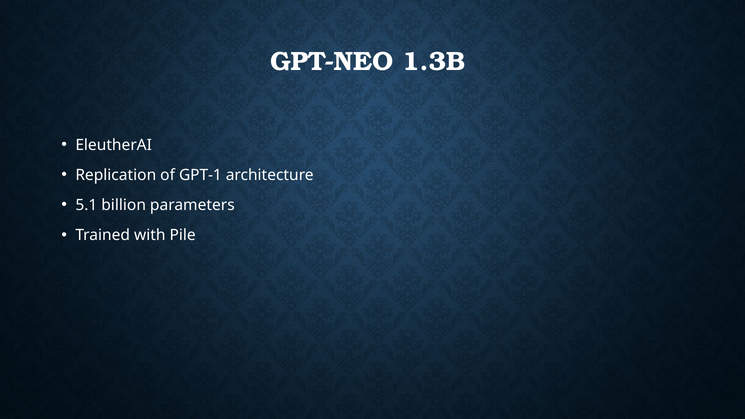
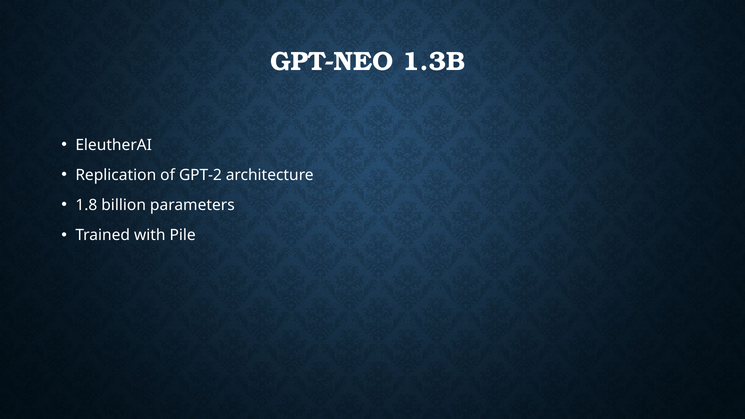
GPT-1: GPT-1 -> GPT-2 (200, 175)
5.1: 5.1 -> 1.8 (86, 205)
